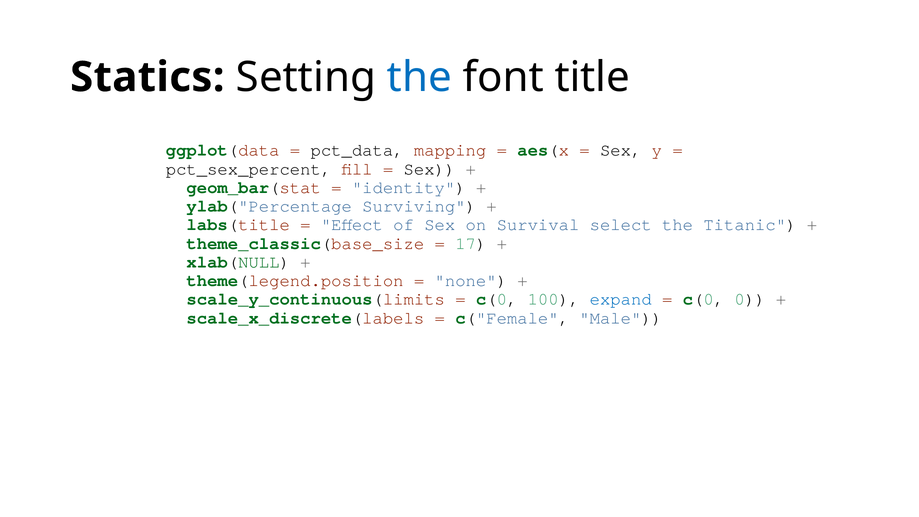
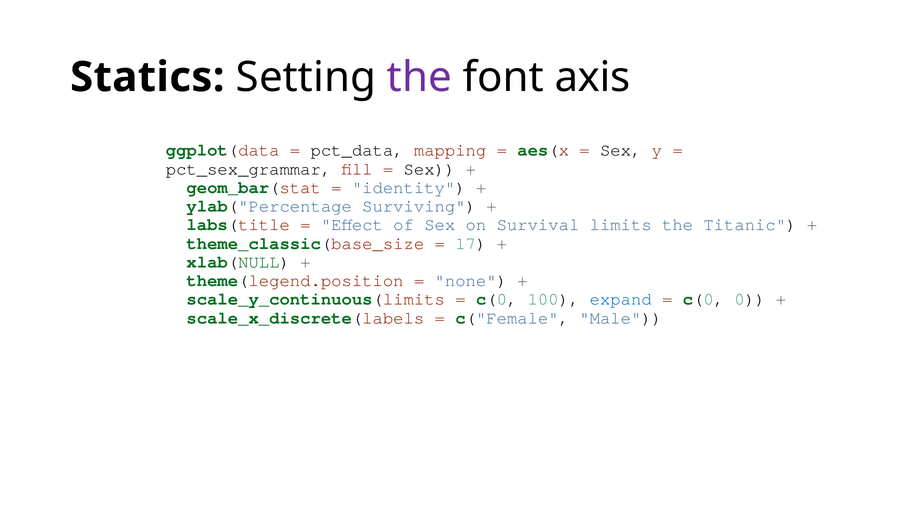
the colour: blue -> purple (419, 77)
title: title -> axis (592, 77)
pct_sex_percent: pct_sex_percent -> pct_sex_grammar (249, 169)
select: select -> limits (621, 225)
